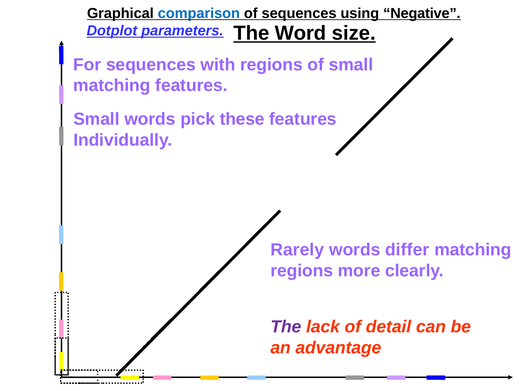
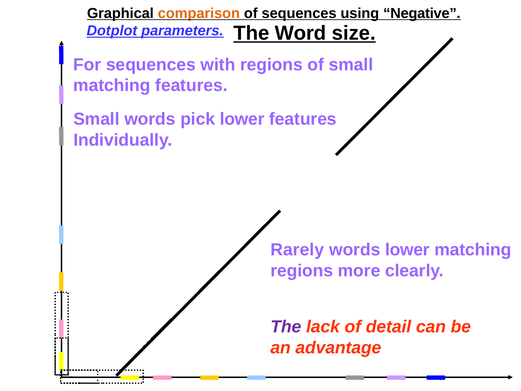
comparison colour: blue -> orange (199, 13)
pick these: these -> lower (242, 119)
words differ: differ -> lower (407, 250)
